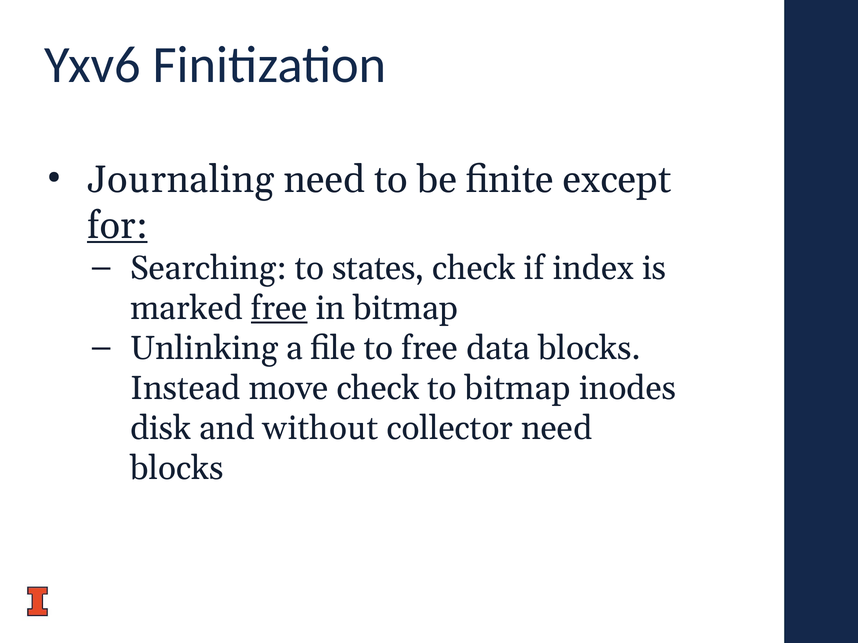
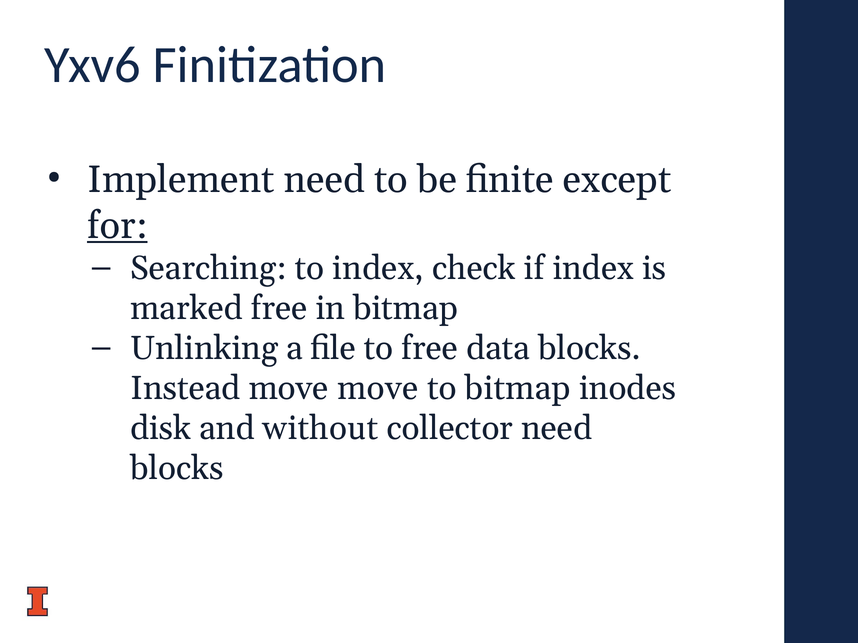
Journaling: Journaling -> Implement (181, 180)
to states: states -> index (378, 268)
free underline: present -> none (279, 308)
move check: check -> move (378, 389)
